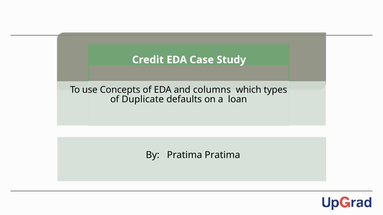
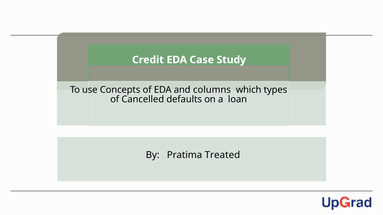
Duplicate: Duplicate -> Cancelled (143, 100)
Pratima Pratima: Pratima -> Treated (222, 155)
